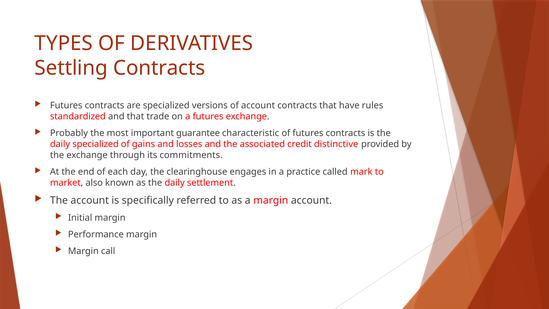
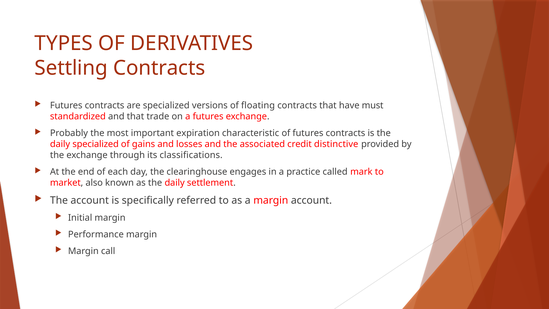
of account: account -> floating (258, 105)
rules: rules -> must (373, 105)
guarantee: guarantee -> expiration (198, 133)
commitments: commitments -> classifications (191, 155)
